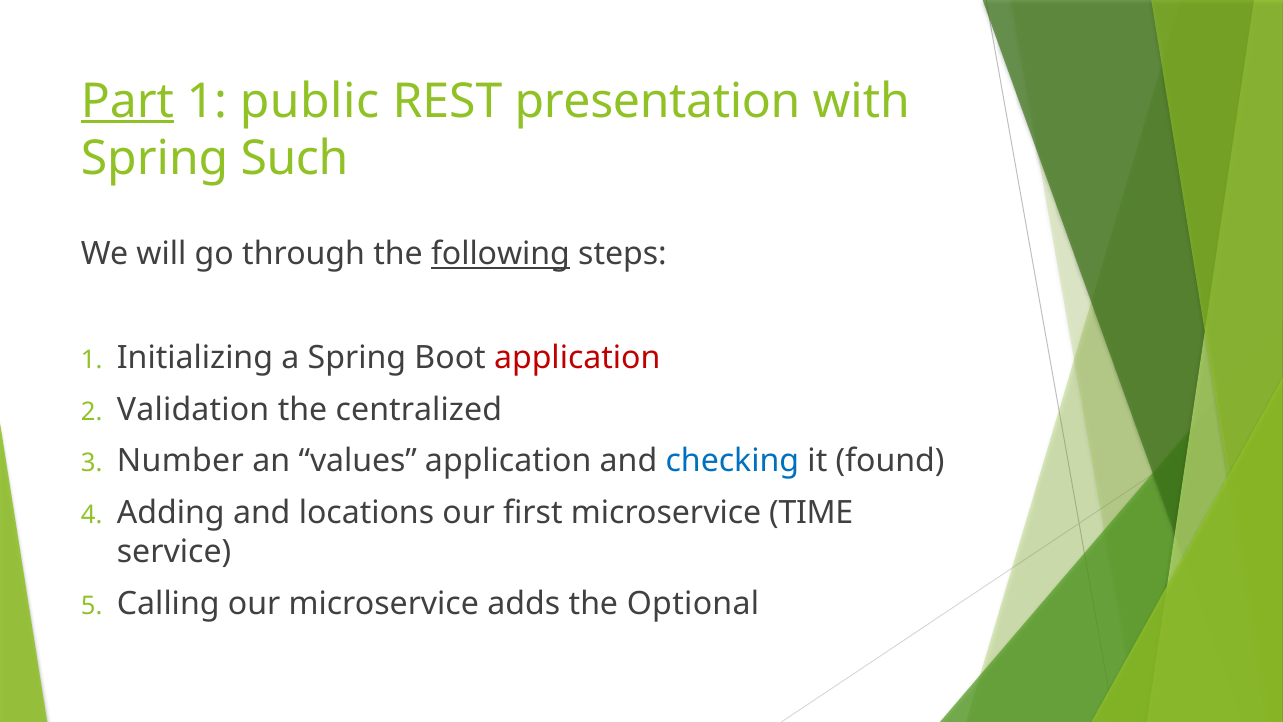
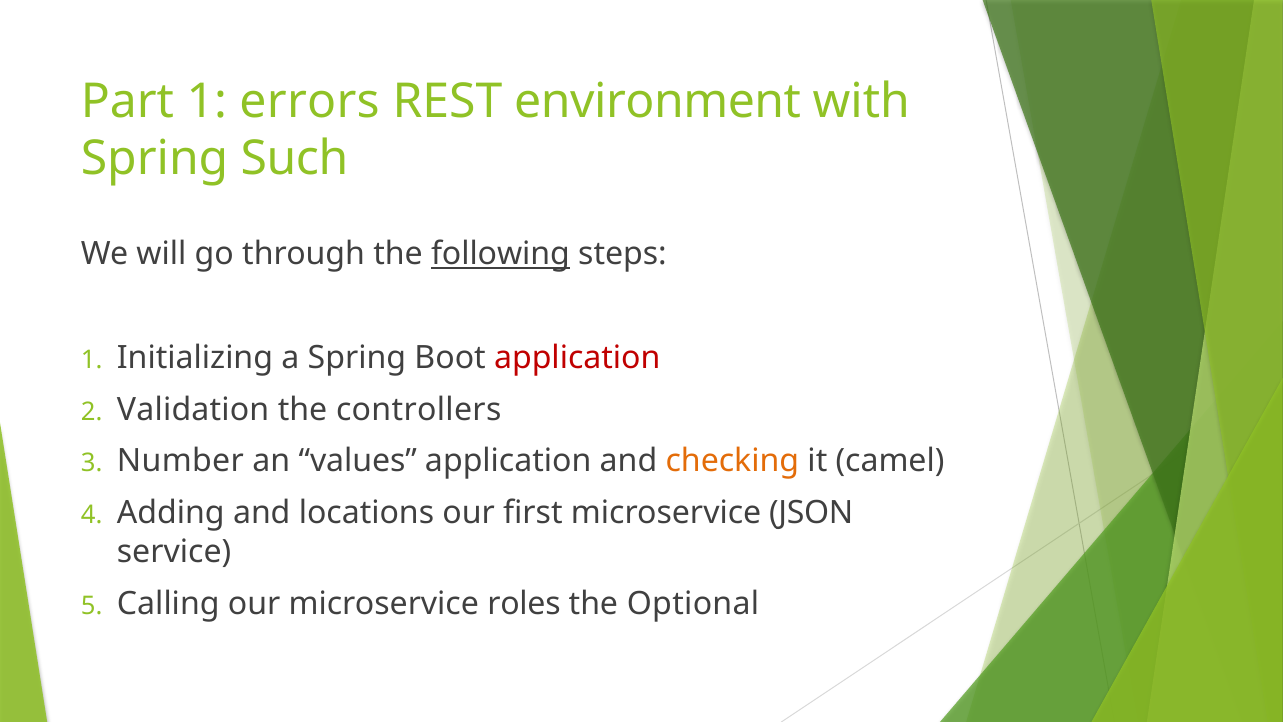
Part underline: present -> none (127, 101)
public: public -> errors (310, 101)
presentation: presentation -> environment (658, 101)
centralized: centralized -> controllers (419, 409)
checking colour: blue -> orange (732, 461)
found: found -> camel (890, 461)
TIME: TIME -> JSON (811, 513)
adds: adds -> roles (524, 603)
